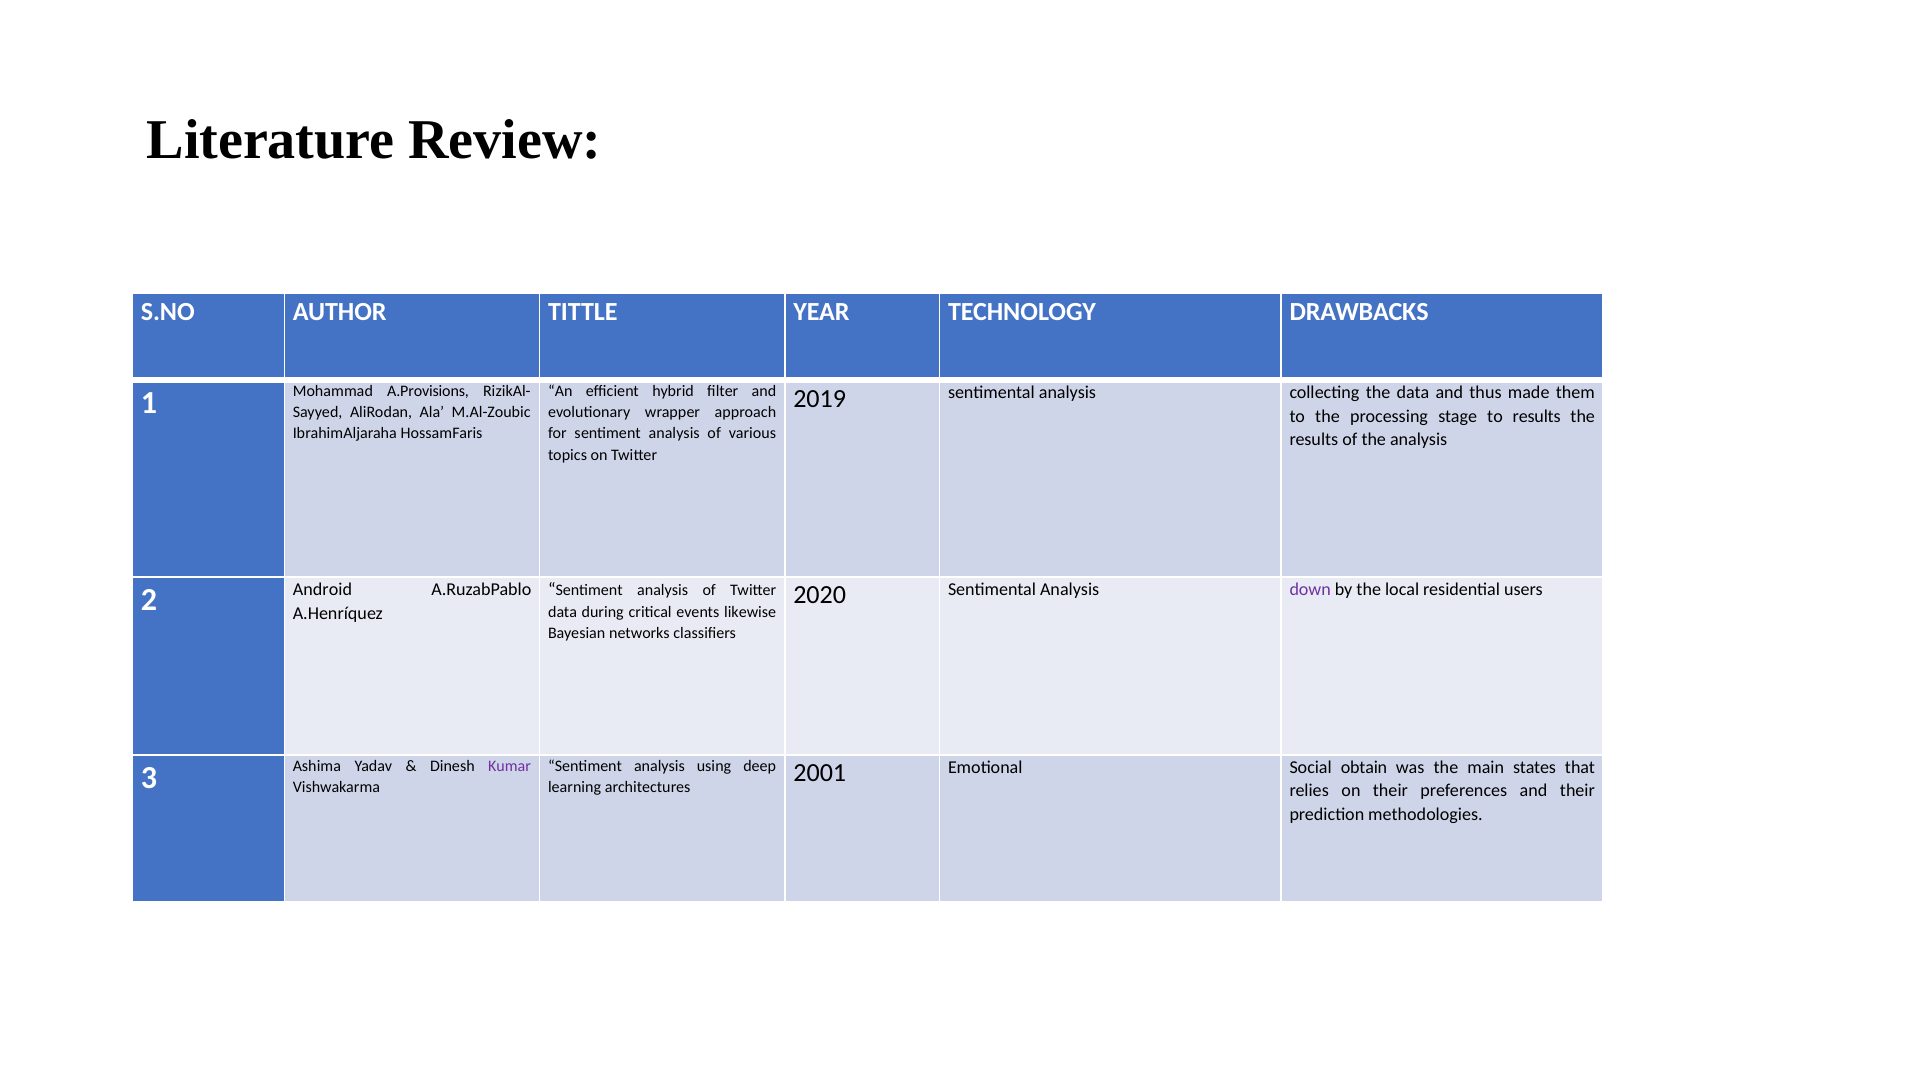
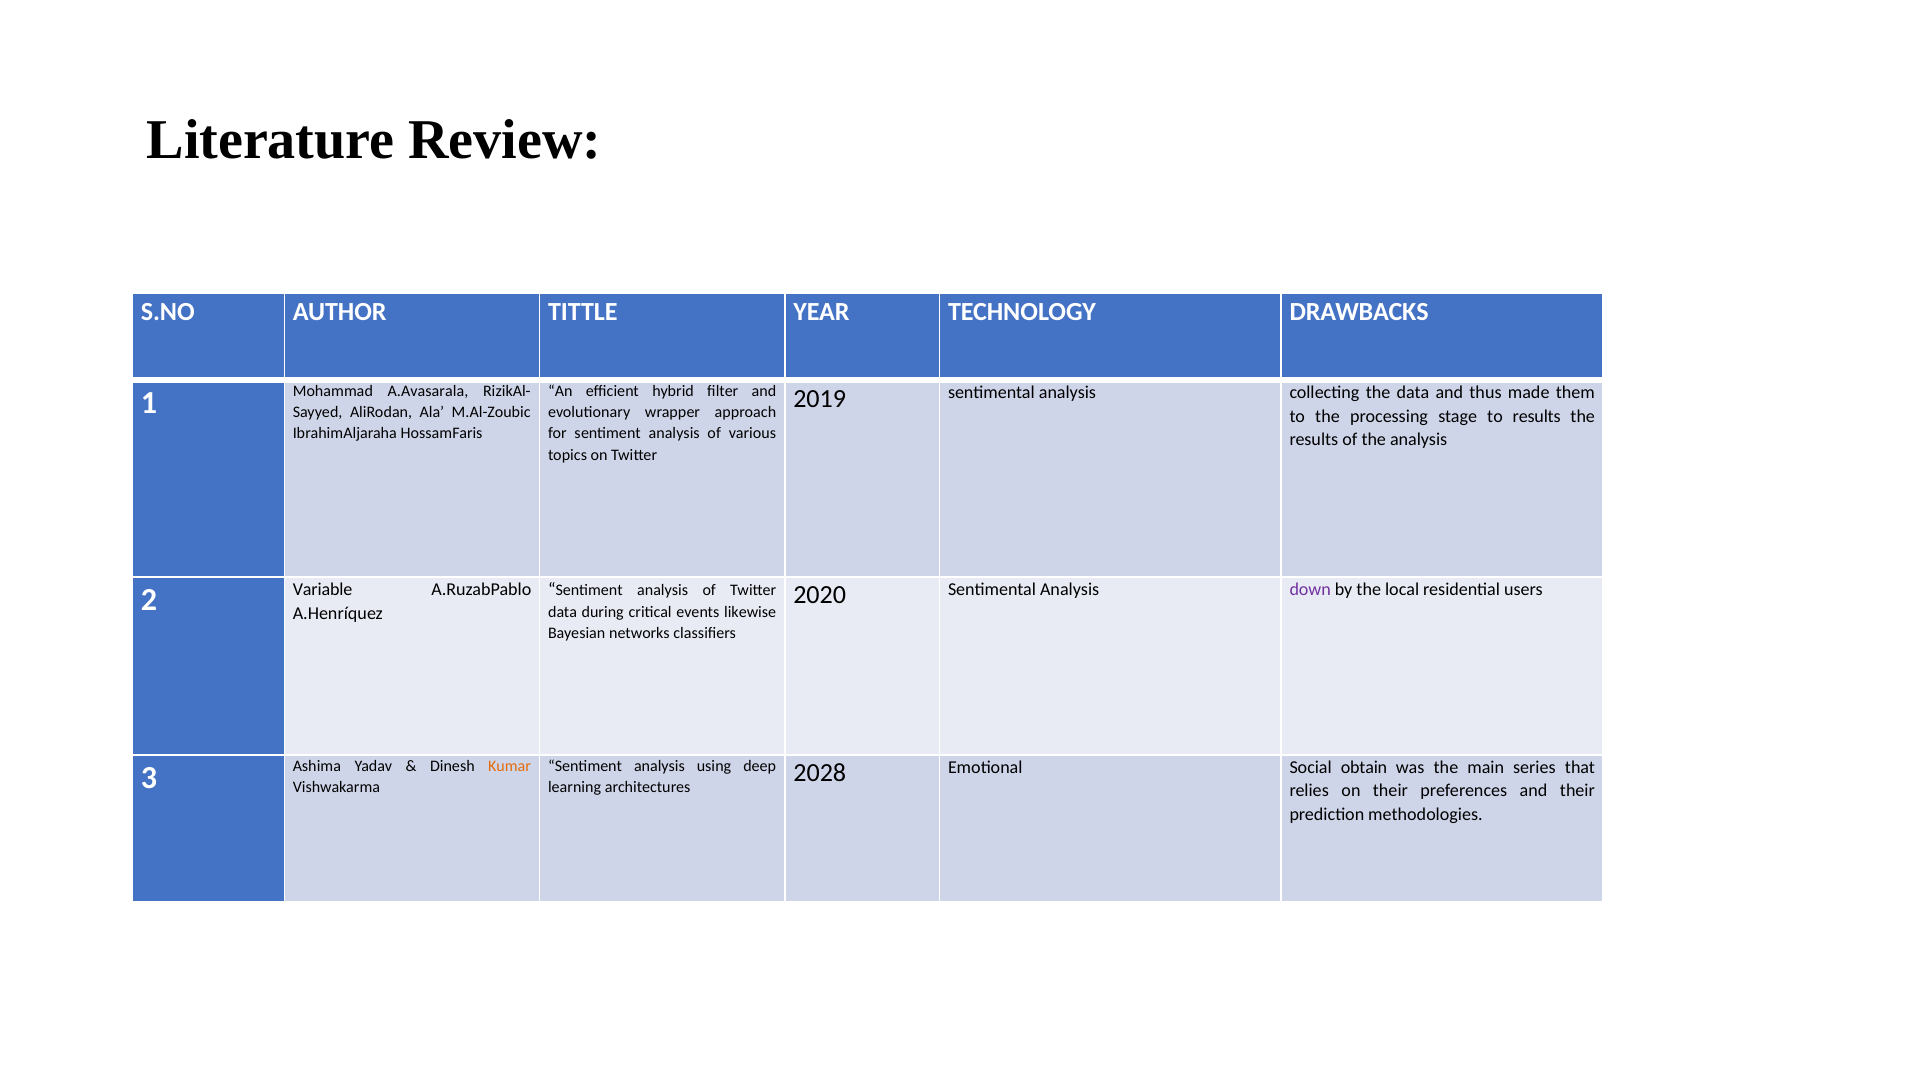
A.Provisions: A.Provisions -> A.Avasarala (428, 391)
Android: Android -> Variable (323, 590)
2001: 2001 -> 2028 (820, 773)
states: states -> series (1534, 767)
Kumar colour: purple -> orange (509, 766)
